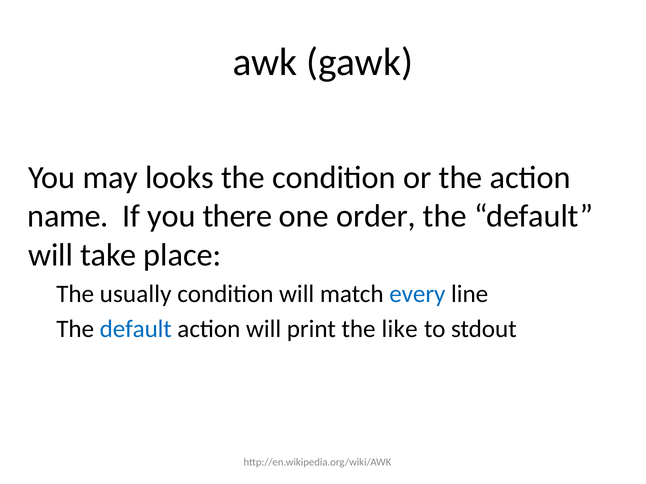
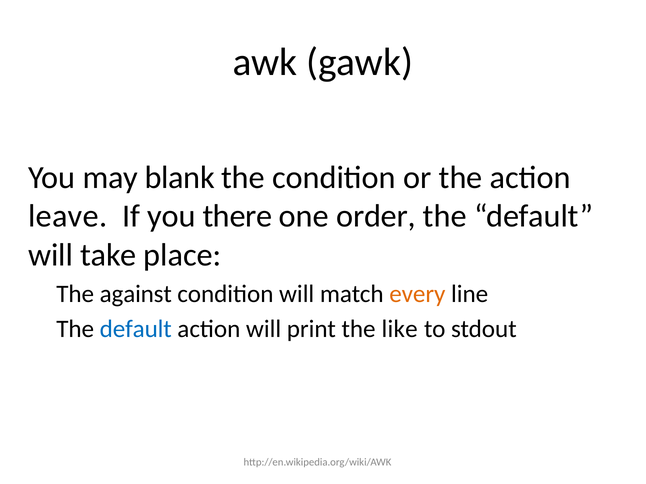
looks: looks -> blank (180, 178)
name: name -> leave (68, 217)
usually: usually -> against (136, 294)
every colour: blue -> orange (417, 294)
